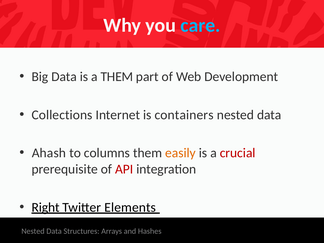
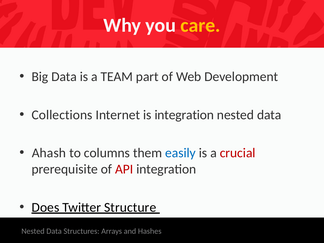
care colour: light blue -> yellow (200, 25)
a THEM: THEM -> TEAM (117, 77)
is containers: containers -> integration (184, 115)
easily colour: orange -> blue (180, 153)
Right: Right -> Does (45, 207)
Elements: Elements -> Structure (130, 207)
